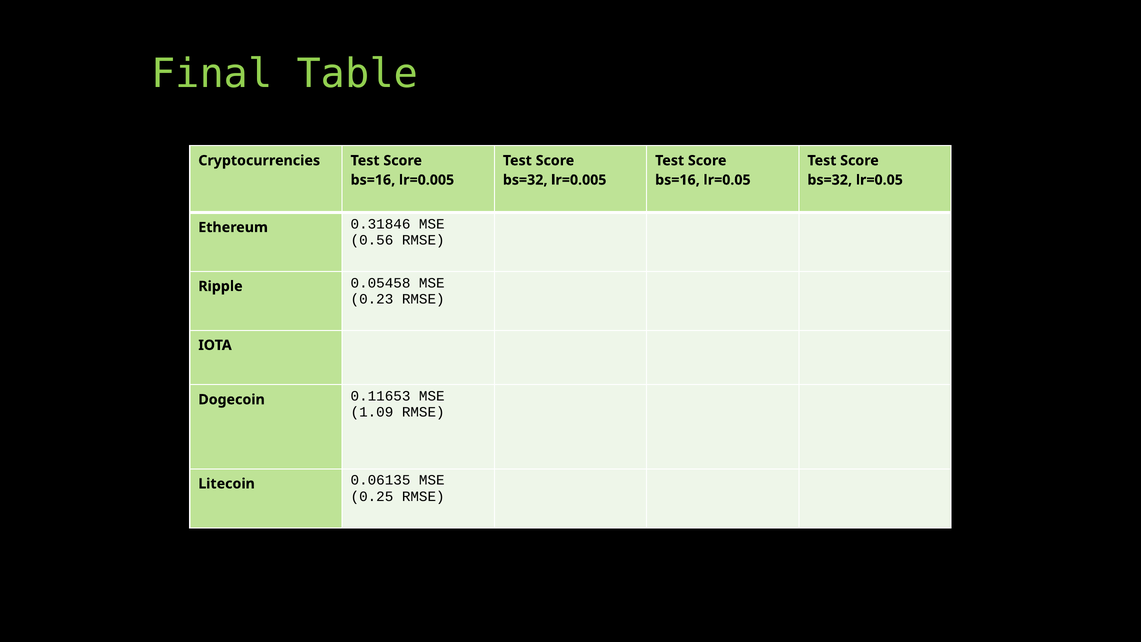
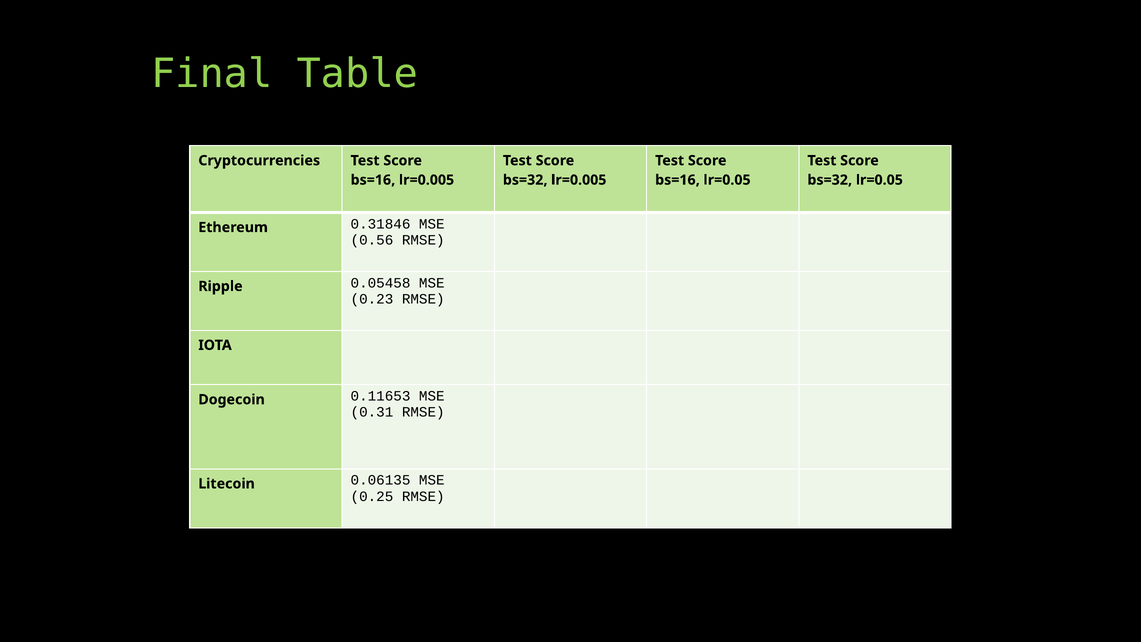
1.09: 1.09 -> 0.31 (372, 412)
